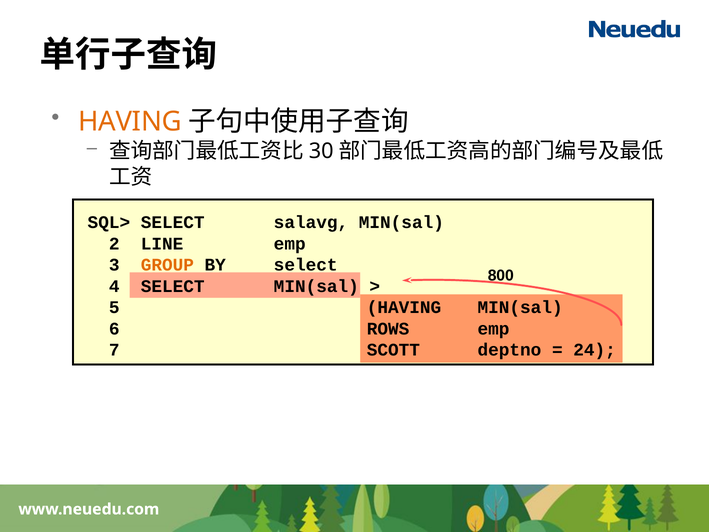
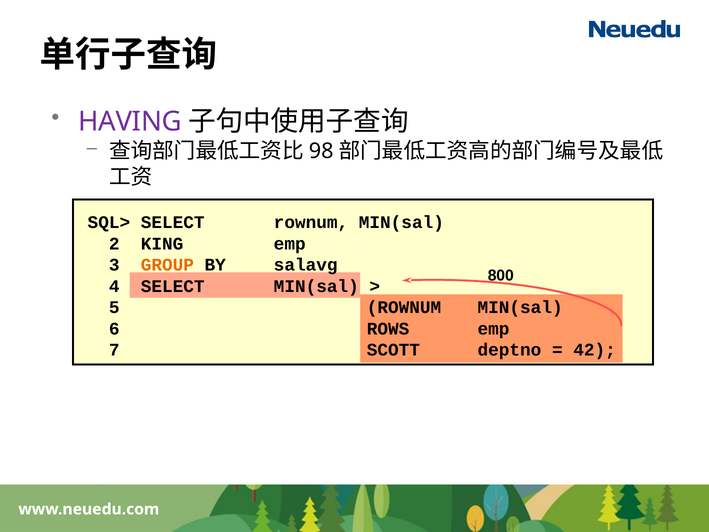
HAVING colour: orange -> purple (130, 122)
30: 30 -> 98 (321, 151)
SELECT salavg: salavg -> rownum (311, 222)
LINE: LINE -> KING (162, 244)
BY select: select -> salavg (306, 265)
5 HAVING: HAVING -> ROWNUM (404, 307)
24: 24 -> 42 (595, 350)
